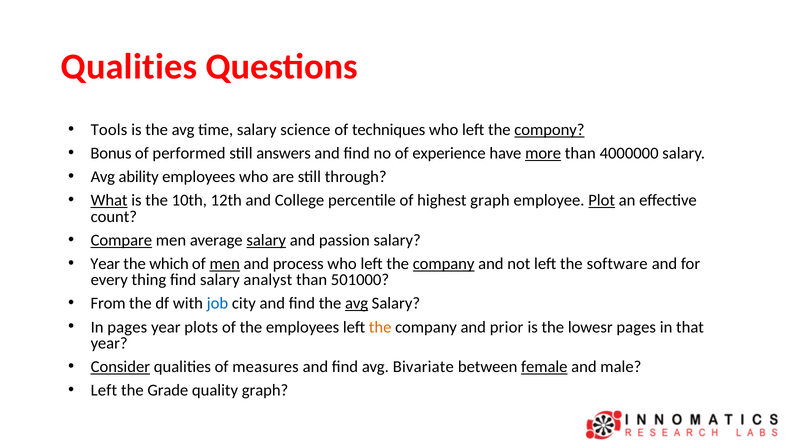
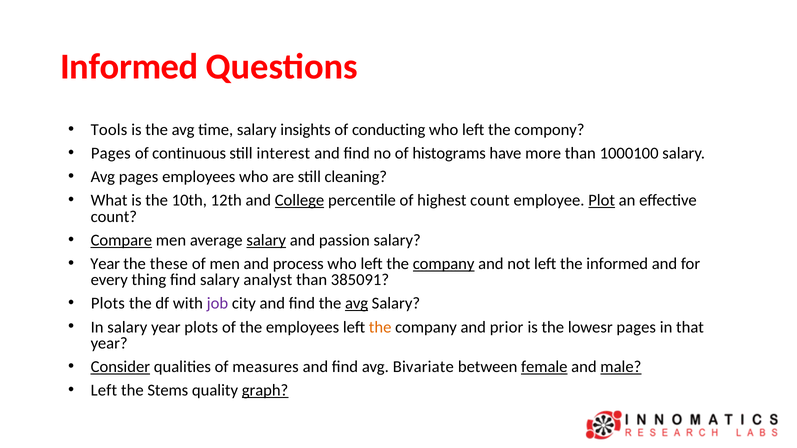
Qualities: Qualities -> Informed (129, 67)
science: science -> insights (306, 130)
techniques: techniques -> conducting (389, 130)
compony underline: present -> none (549, 130)
Bonus: Bonus -> Pages (111, 153)
performed: performed -> continuous (189, 153)
answers: answers -> interest (283, 153)
experience: experience -> histograms (449, 153)
more underline: present -> none (543, 153)
4000000: 4000000 -> 1000100 (629, 153)
Avg ability: ability -> pages (139, 177)
through: through -> cleaning (356, 177)
What underline: present -> none (109, 201)
College underline: none -> present (300, 201)
highest graph: graph -> count (490, 201)
which: which -> these (169, 264)
men underline: present -> none (225, 264)
the software: software -> informed (617, 264)
501000: 501000 -> 385091 (360, 280)
From: From -> Plots (108, 304)
job colour: blue -> purple (217, 304)
In pages: pages -> salary (127, 327)
male underline: none -> present (621, 367)
Grade: Grade -> Stems (168, 391)
graph underline: none -> present (265, 391)
